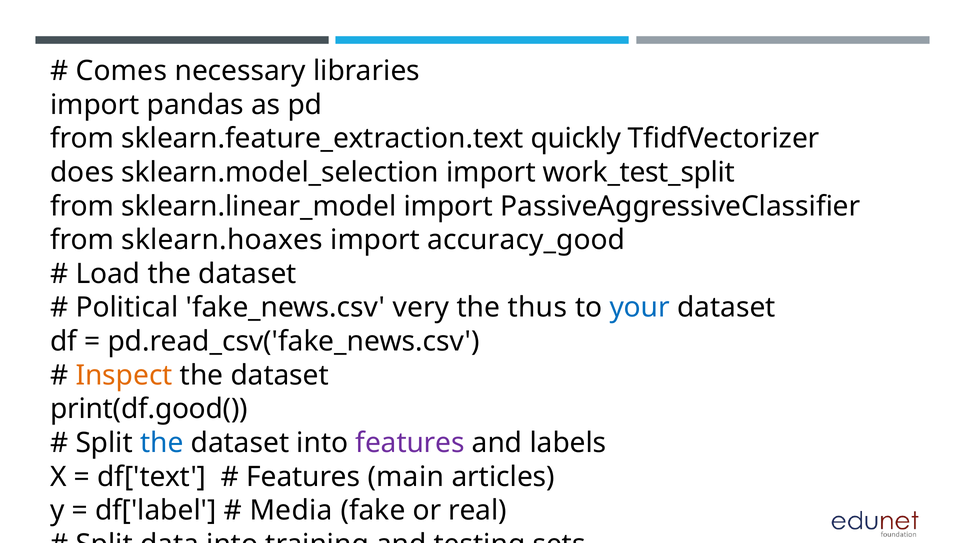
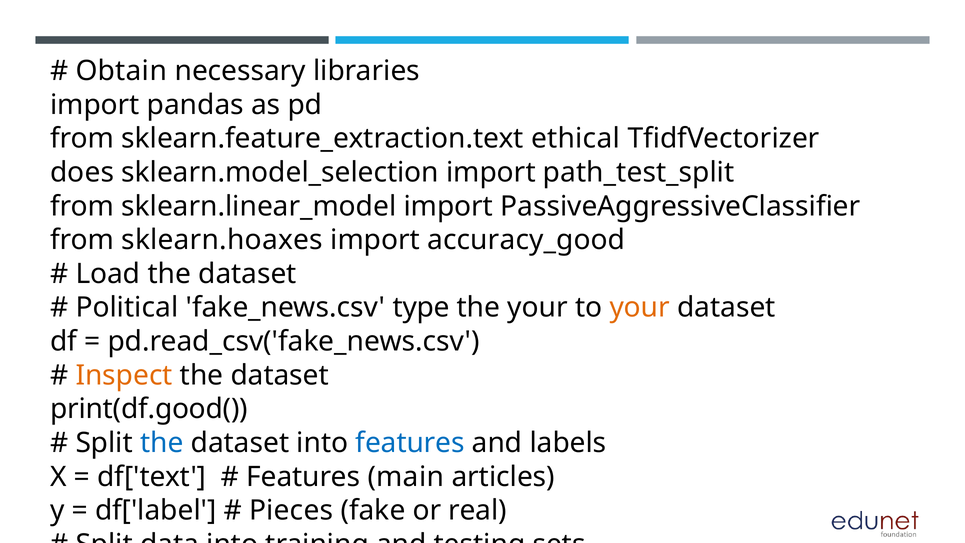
Comes: Comes -> Obtain (121, 71)
quickly: quickly -> ethical (576, 139)
work_test_split: work_test_split -> path_test_split (639, 172)
very: very -> type (421, 308)
the thus: thus -> your (538, 308)
your colour: blue -> orange (640, 308)
features colour: purple -> blue (410, 443)
Media: Media -> Pieces (291, 510)
